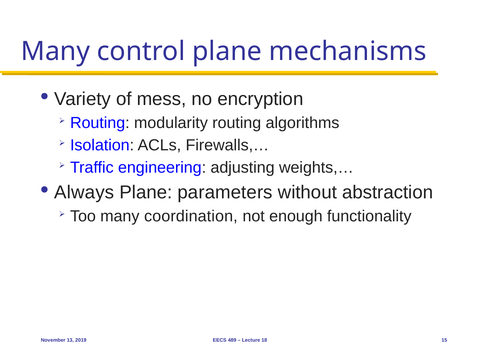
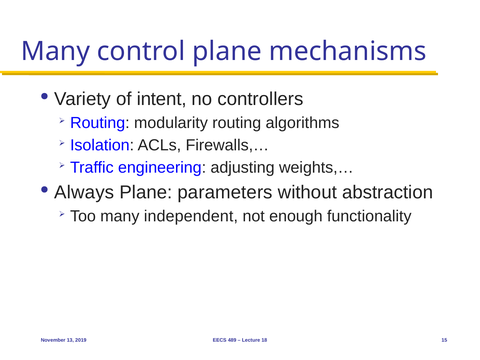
mess: mess -> intent (162, 99)
encryption: encryption -> controllers (260, 99)
coordination: coordination -> independent (191, 216)
